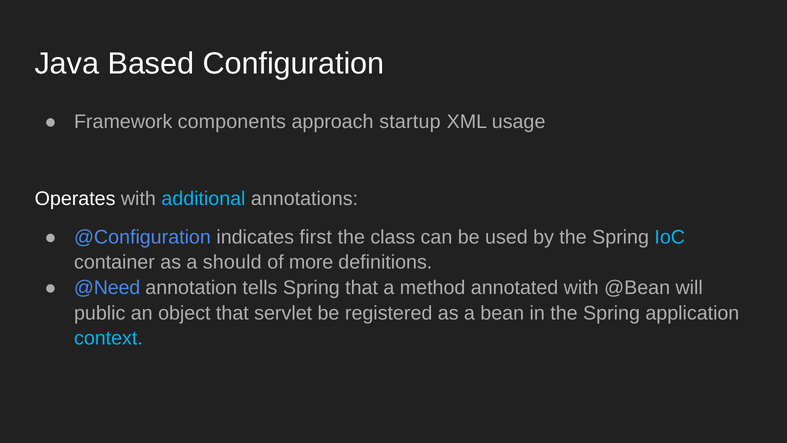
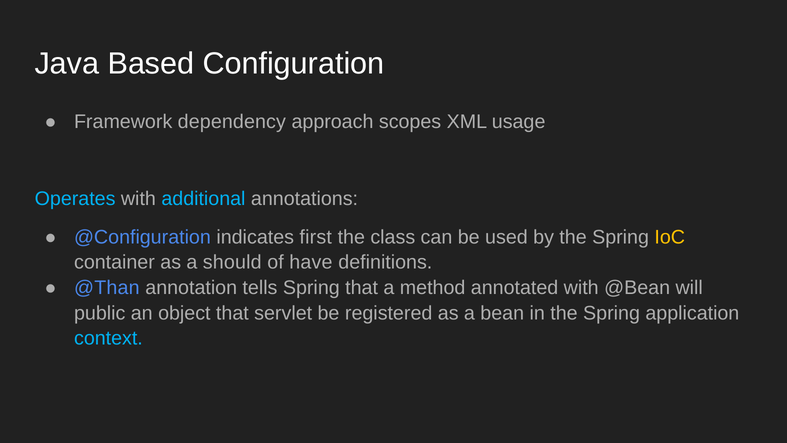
components: components -> dependency (232, 122)
startup: startup -> scopes (410, 122)
Operates colour: white -> light blue (75, 199)
IoC colour: light blue -> yellow (670, 237)
more: more -> have (311, 262)
@Need: @Need -> @Than (107, 288)
